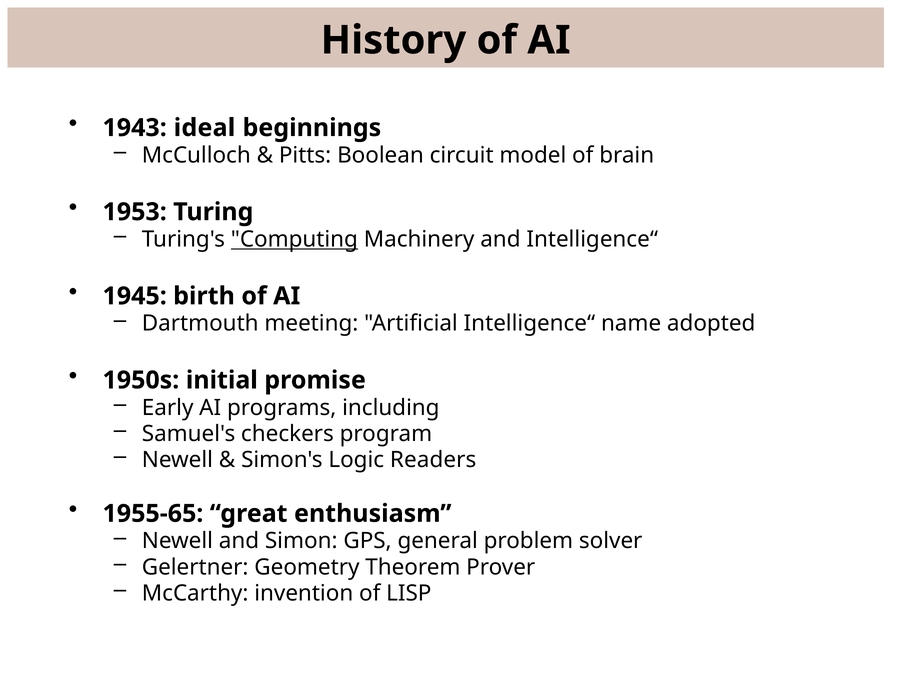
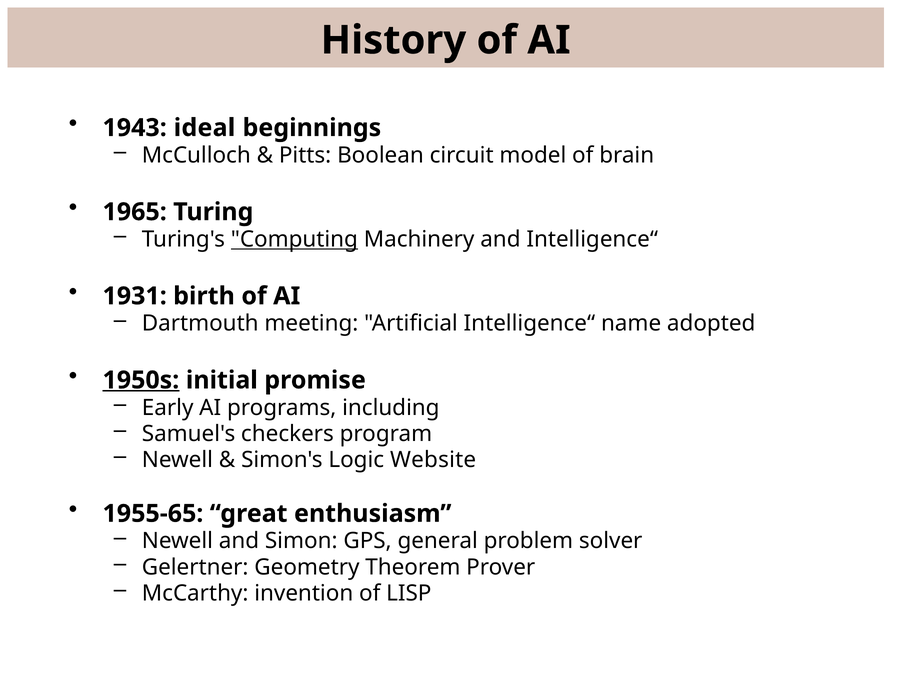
1953: 1953 -> 1965 (135, 212)
1945: 1945 -> 1931 (135, 296)
1950s underline: none -> present (141, 380)
Readers: Readers -> Website (433, 459)
